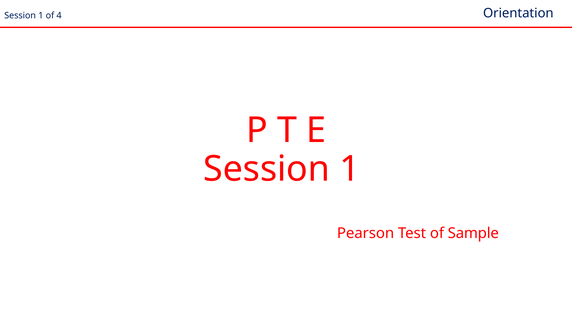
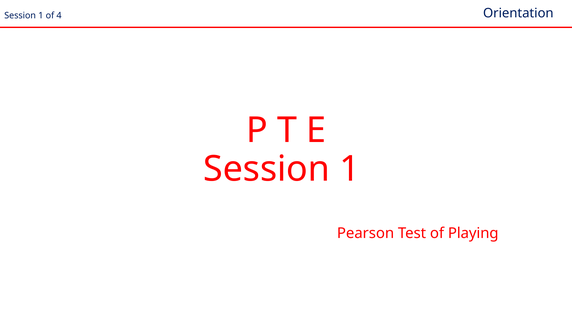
Sample: Sample -> Playing (473, 233)
